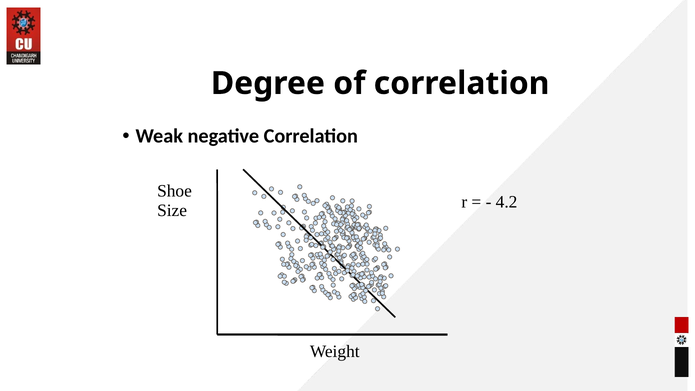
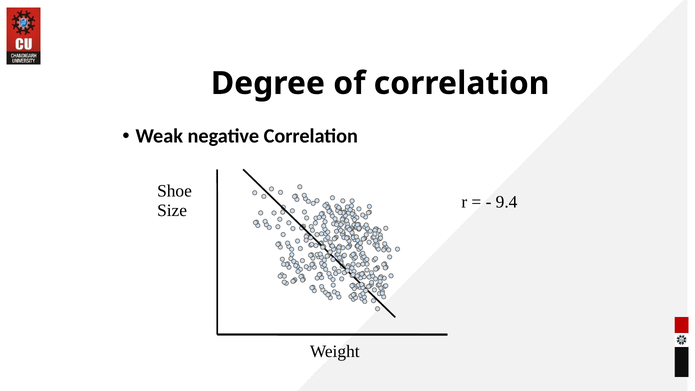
4.2: 4.2 -> 9.4 (507, 202)
